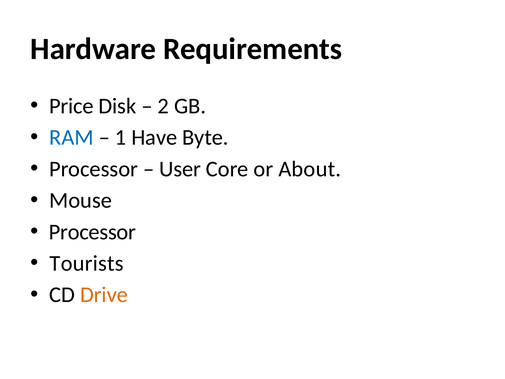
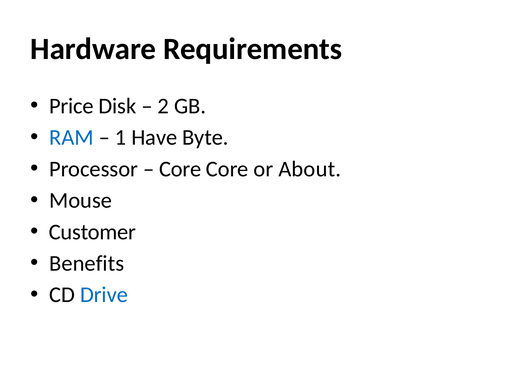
User: User -> Core (180, 169)
Processor: Processor -> Customer (92, 232)
Tourists: Tourists -> Benefits (87, 263)
Drive colour: orange -> blue (104, 295)
